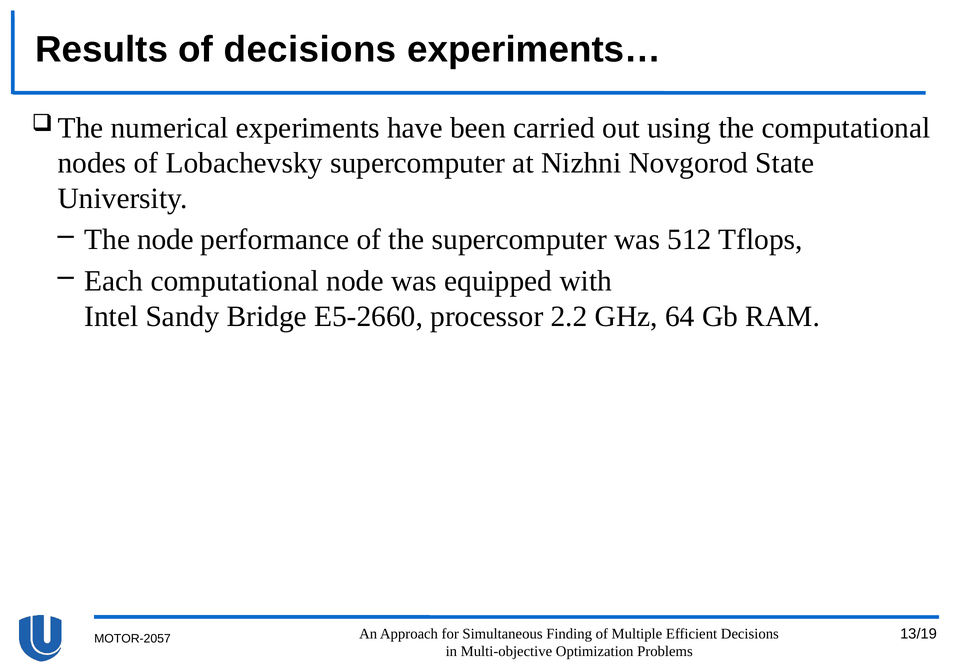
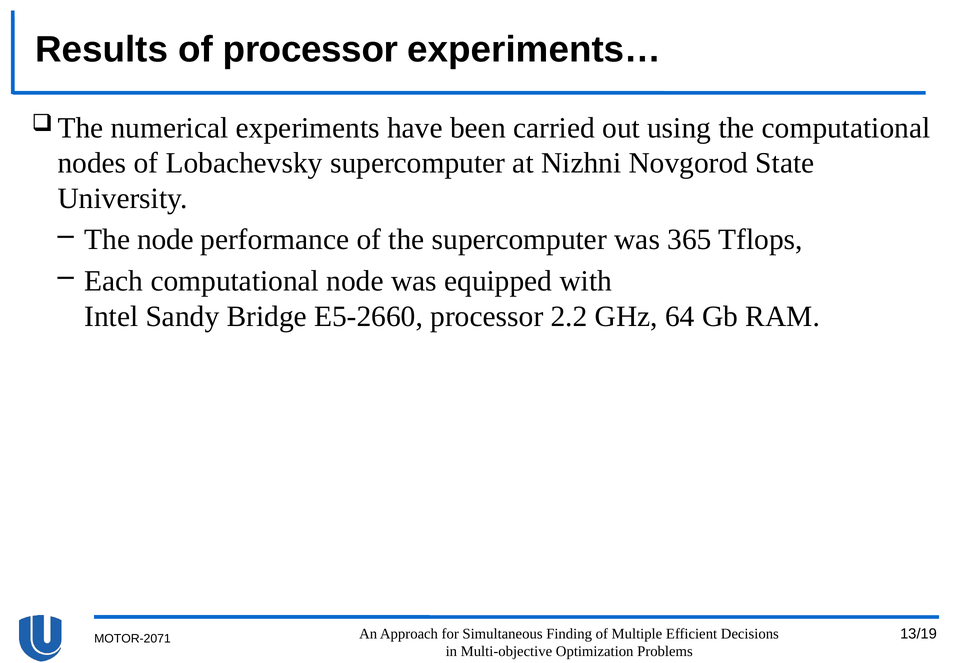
of decisions: decisions -> processor (310, 50)
512: 512 -> 365 (690, 240)
MOTOR-2057: MOTOR-2057 -> MOTOR-2071 (132, 639)
